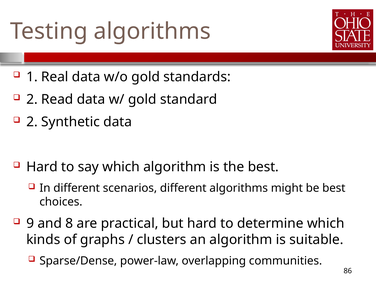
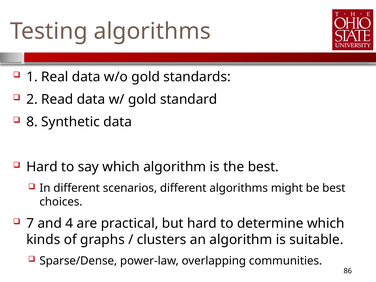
2: 2 -> 8 (32, 122)
9: 9 -> 7 (30, 223)
8: 8 -> 4 (69, 223)
